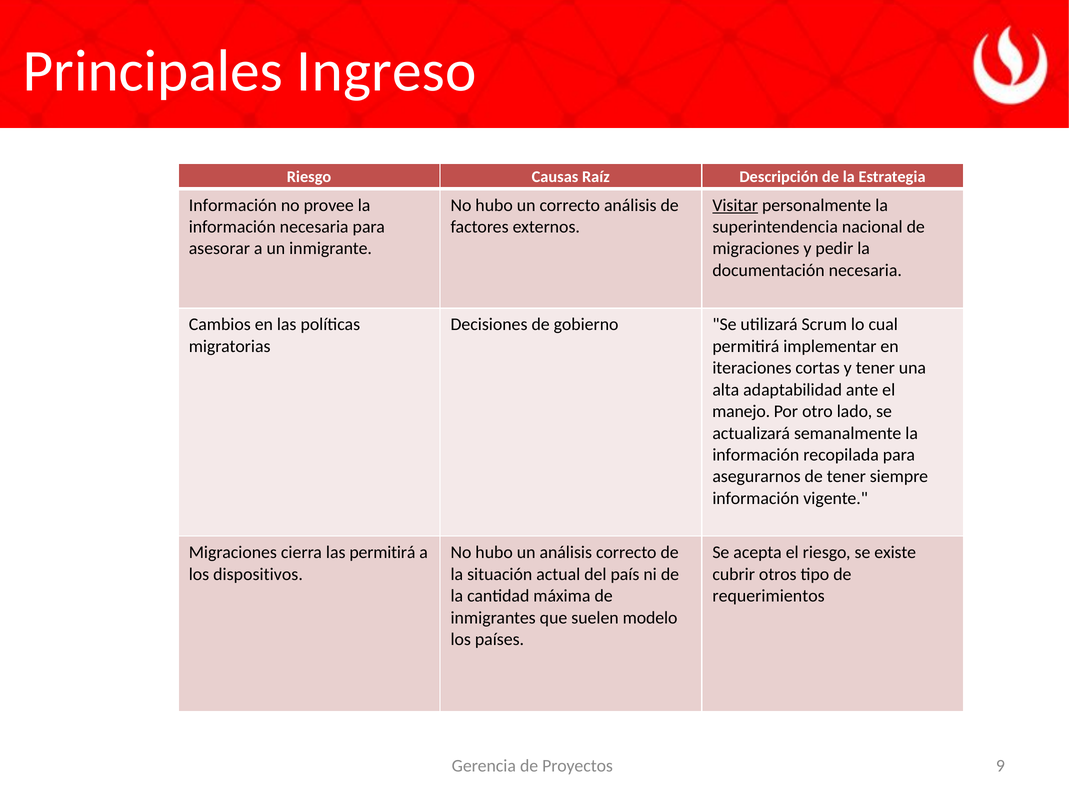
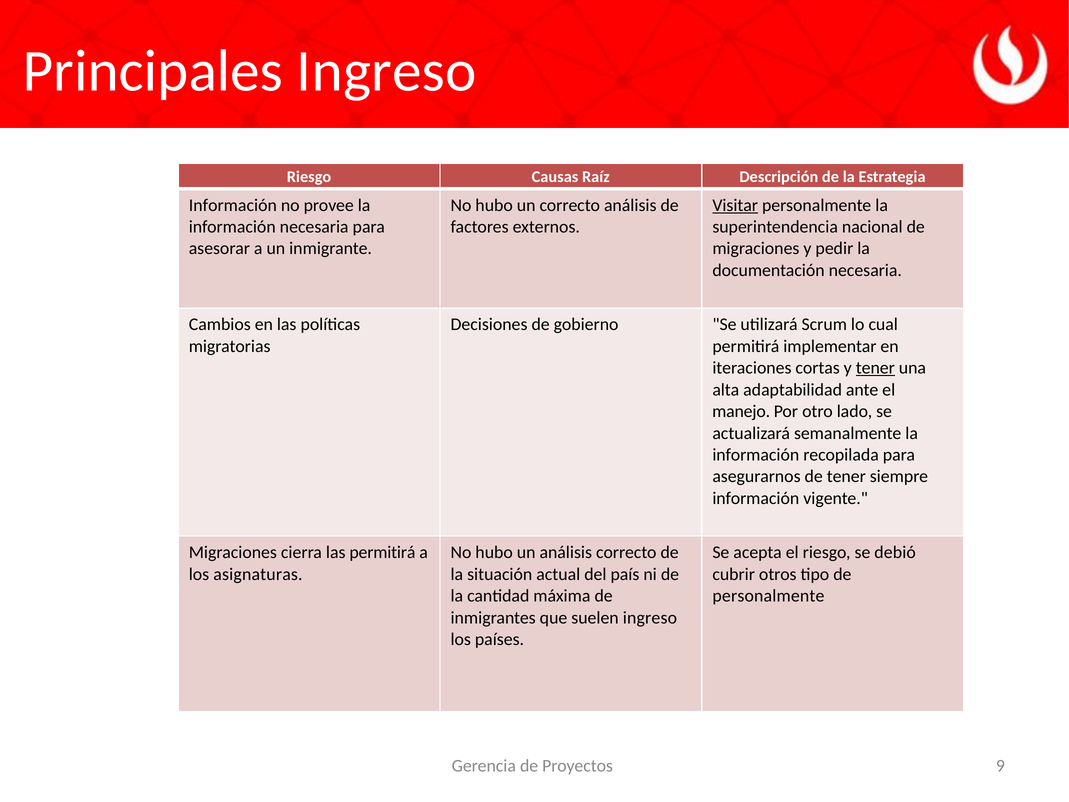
tener underline: none -> present (875, 368)
existe: existe -> debió (895, 552)
dispositivos: dispositivos -> asignaturas (258, 574)
requerimientos: requerimientos -> personalmente (768, 596)
suelen modelo: modelo -> ingreso (650, 617)
